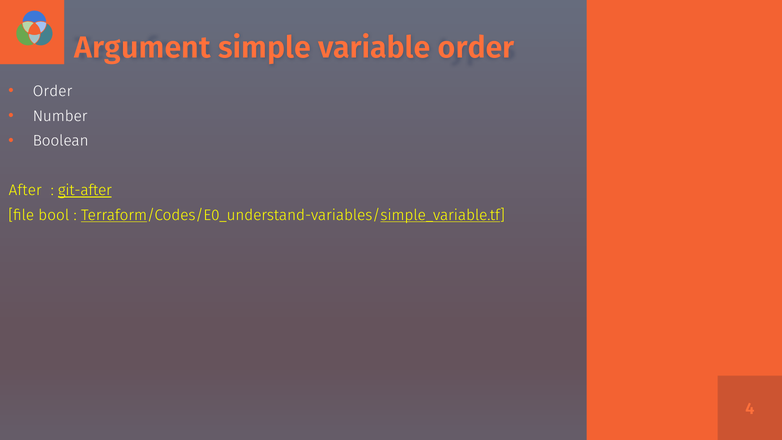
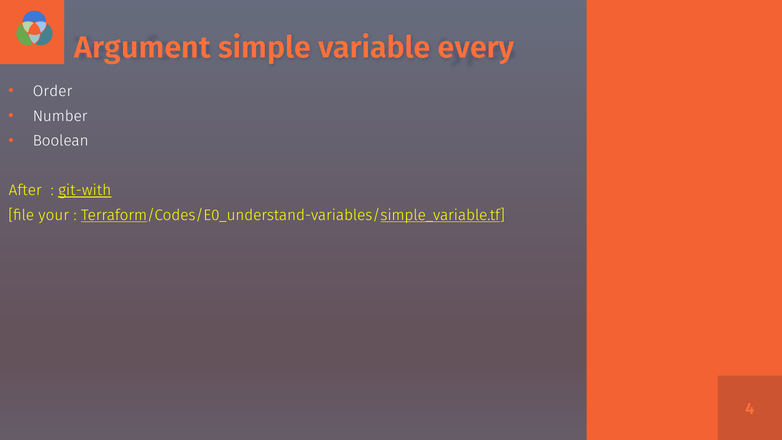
variable order: order -> every (476, 48)
git-after: git-after -> git-with (85, 190)
bool: bool -> your (54, 215)
